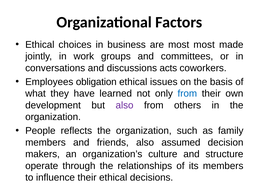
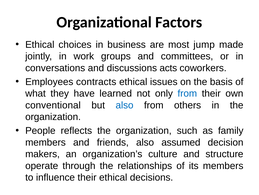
most most: most -> jump (204, 44)
obligation: obligation -> contracts (96, 82)
development: development -> conventional (53, 105)
also colour: purple -> blue (125, 105)
